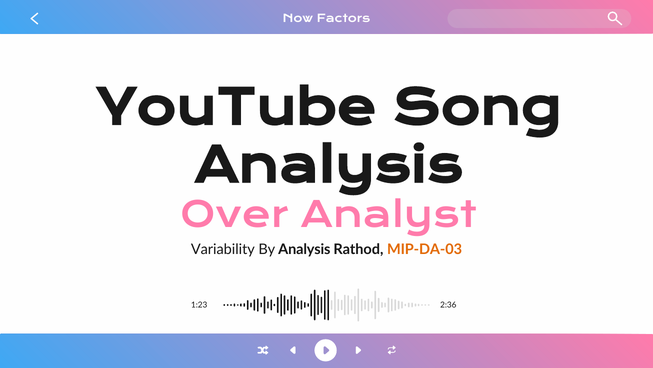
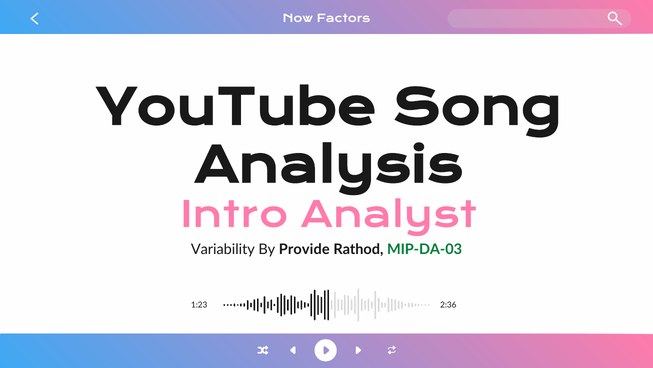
Over: Over -> Intro (235, 215)
By Analysis: Analysis -> Provide (304, 249)
MIP-DA-03 colour: orange -> green (425, 249)
